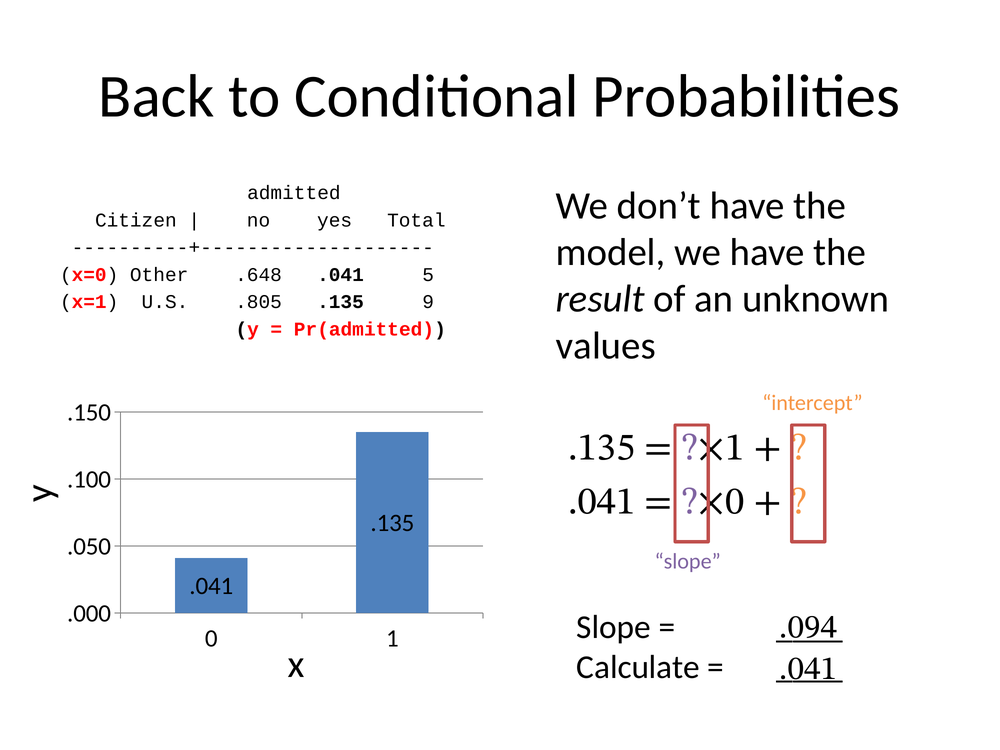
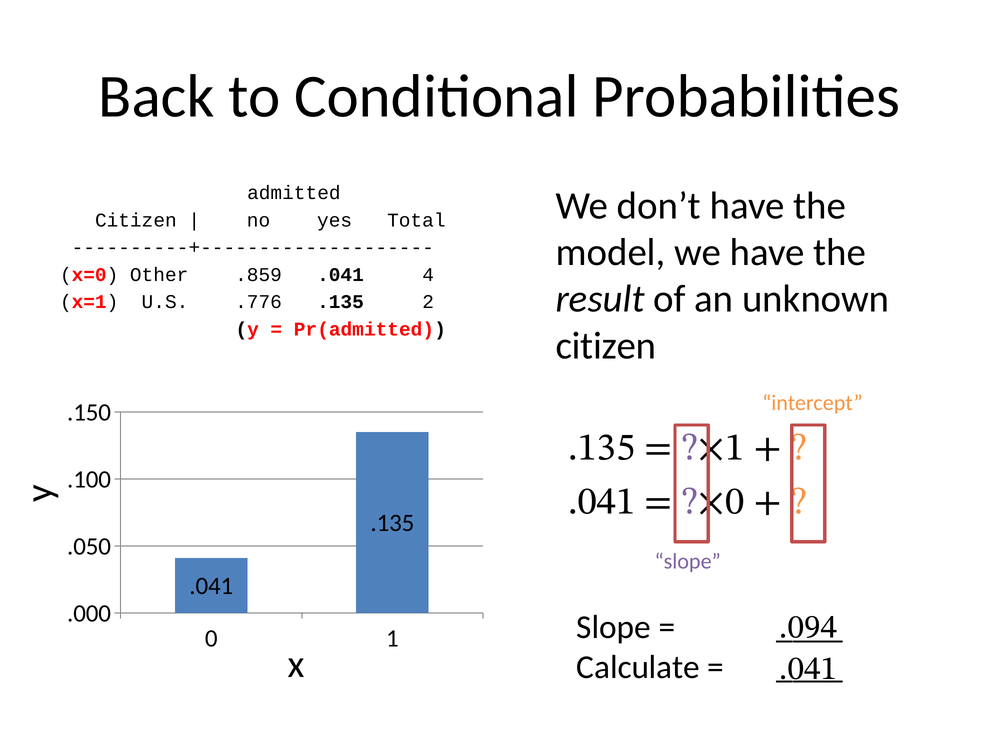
.648: .648 -> .859 (259, 275)
5: 5 -> 4 (428, 275)
.805: .805 -> .776 (259, 302)
9: 9 -> 2 (428, 302)
values: values -> citizen (606, 346)
